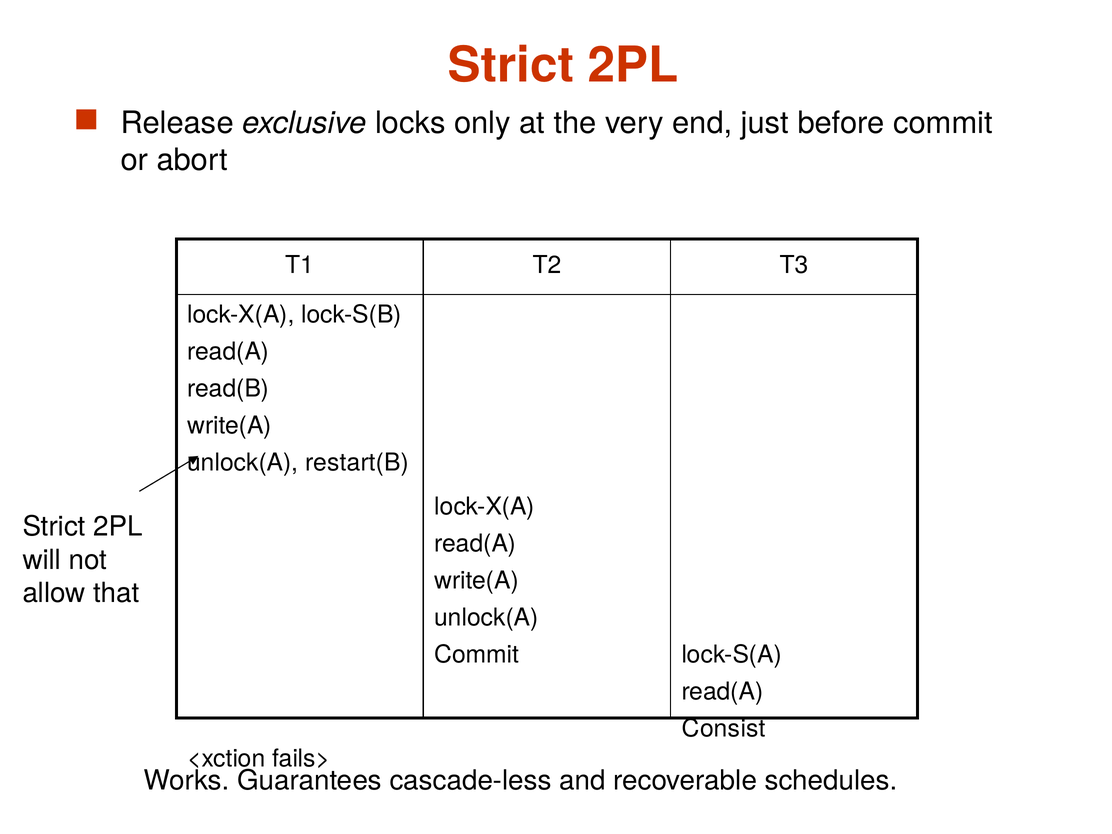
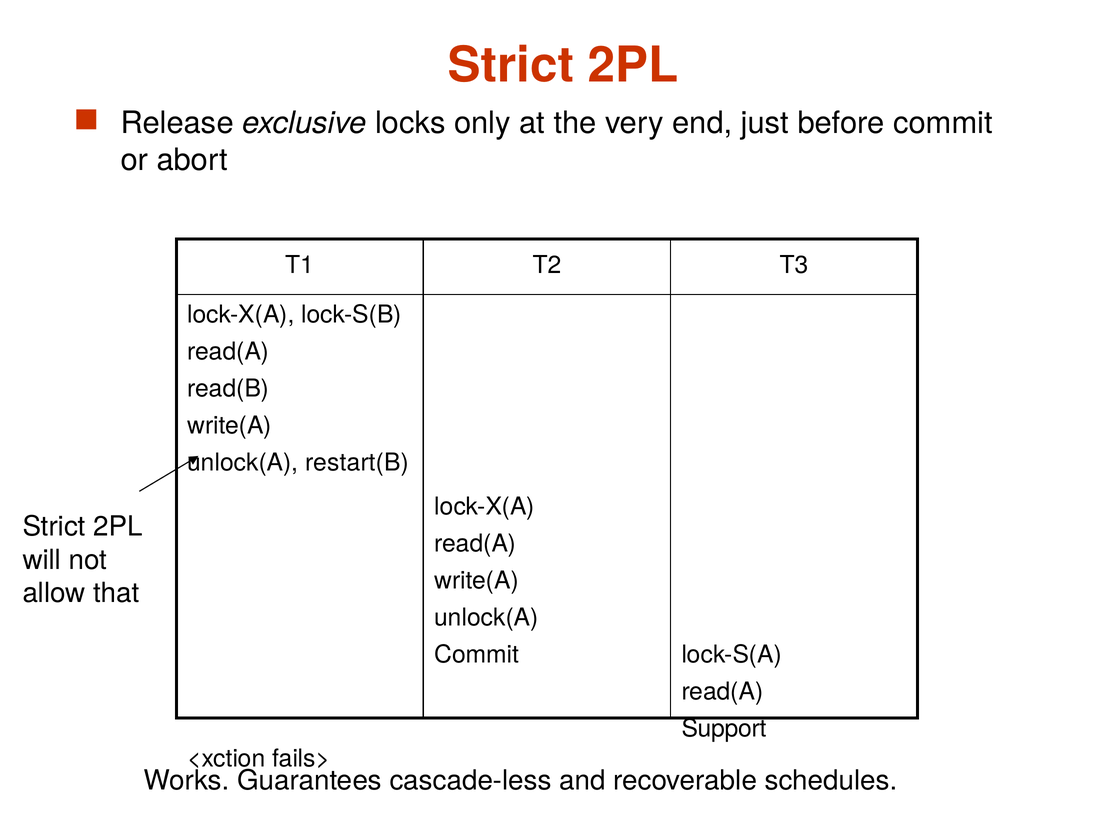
Consist: Consist -> Support (724, 729)
